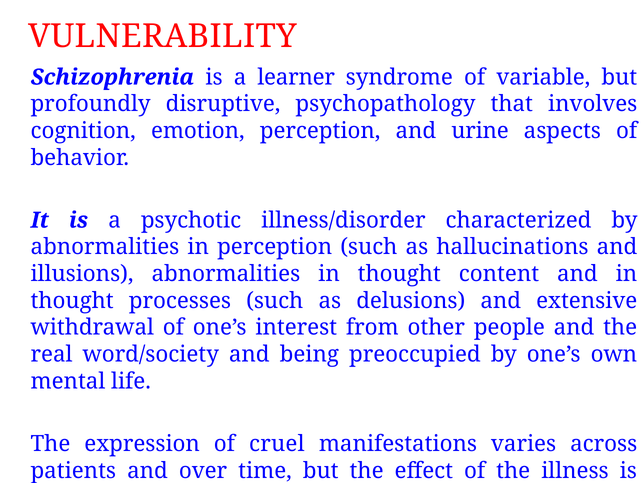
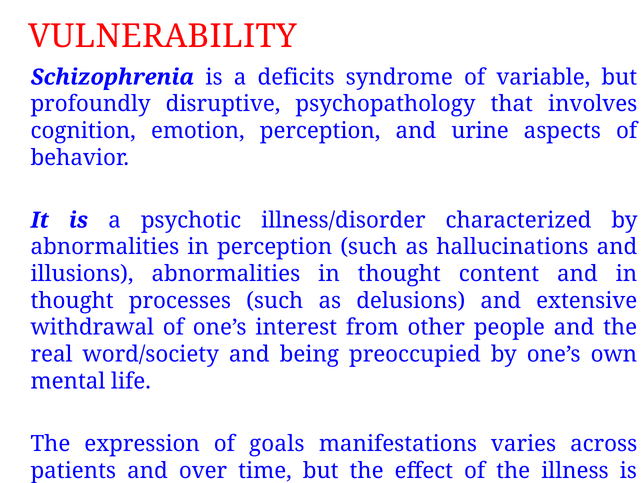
learner: learner -> deficits (296, 77)
cruel: cruel -> goals (277, 444)
